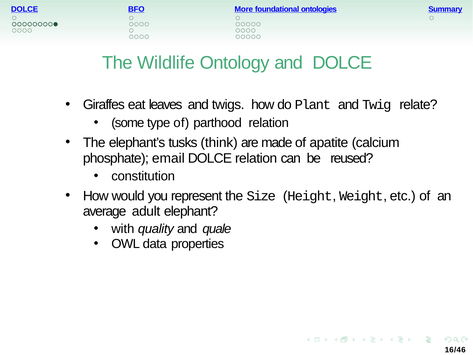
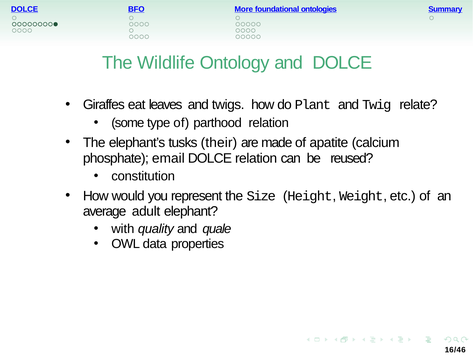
think: think -> their (219, 143)
